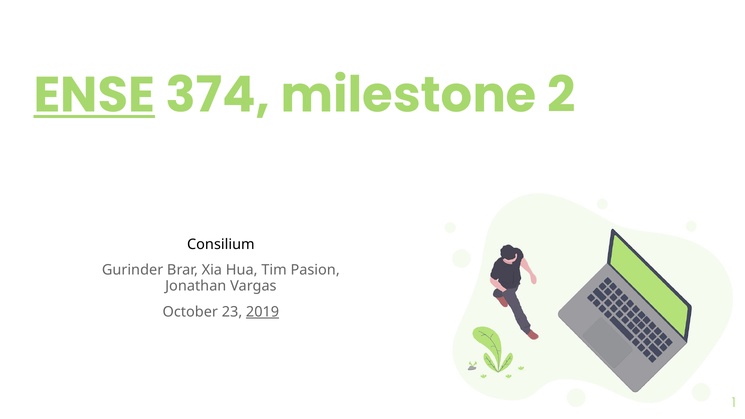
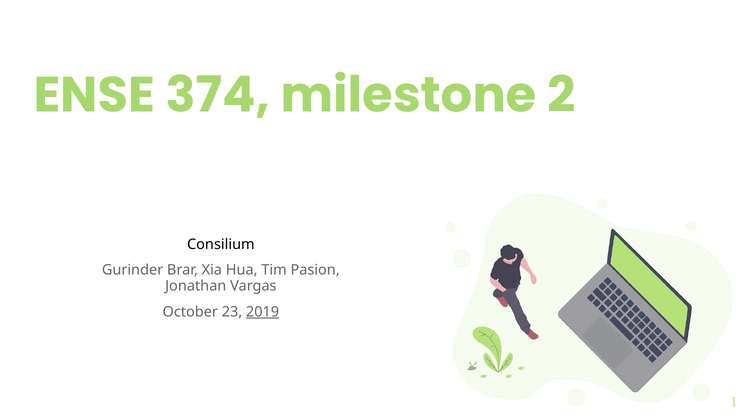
ENSE underline: present -> none (94, 95)
